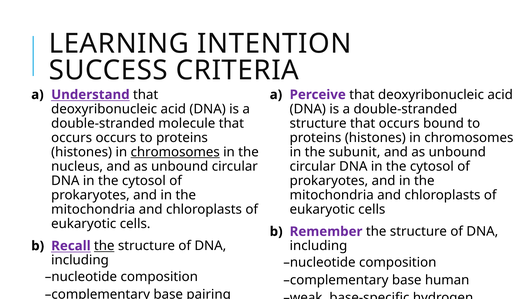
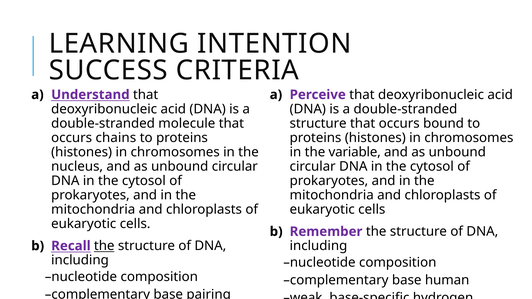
occurs occurs: occurs -> chains (116, 138)
chromosomes underline: present -> none (175, 152)
subunit: subunit -> variable (355, 152)
